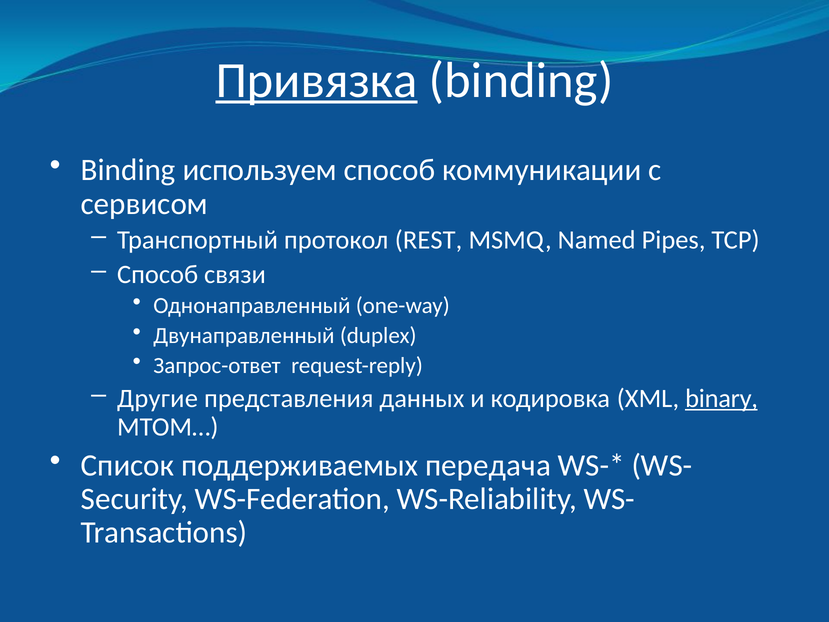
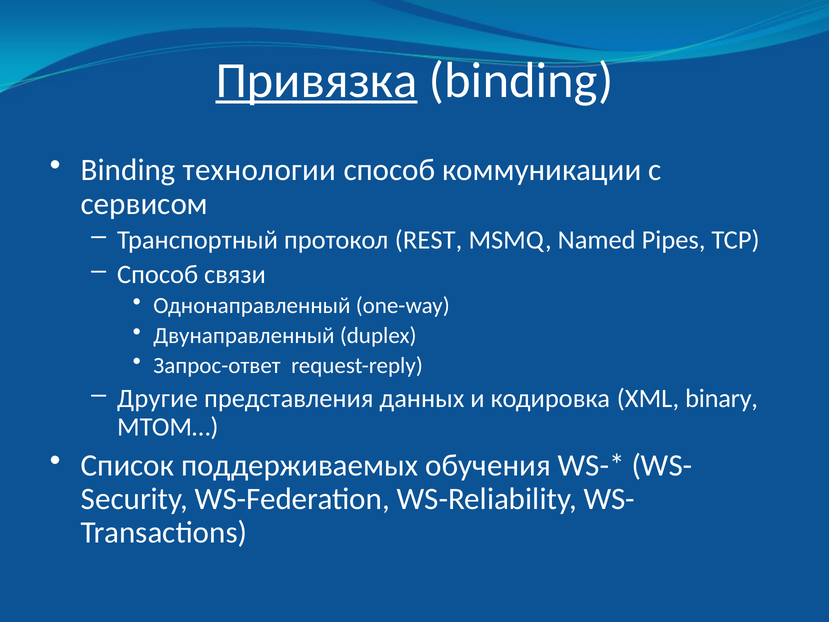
используем: используем -> технологии (259, 170)
binary underline: present -> none (722, 398)
передача: передача -> обучения (488, 465)
